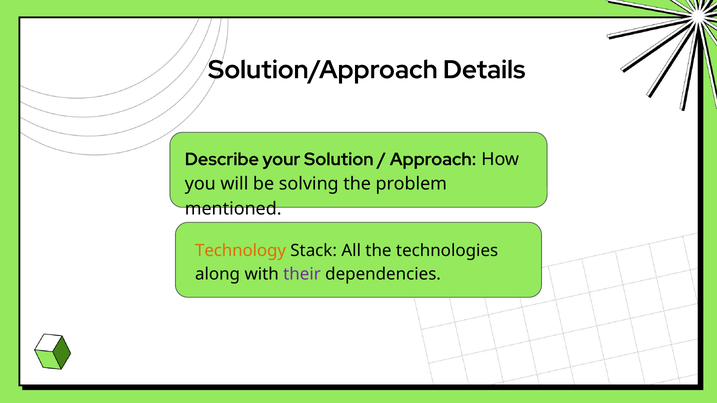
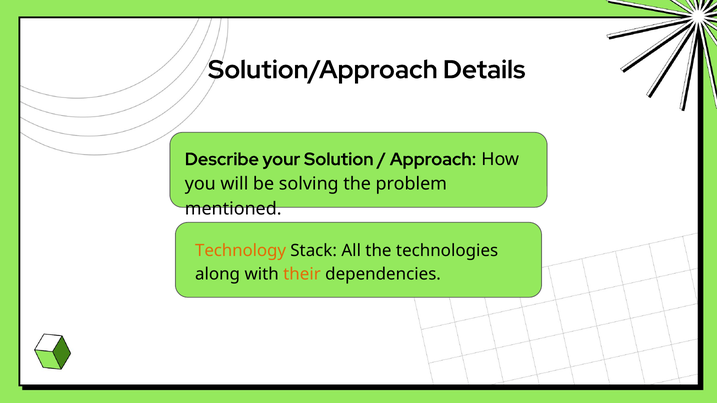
their colour: purple -> orange (302, 274)
